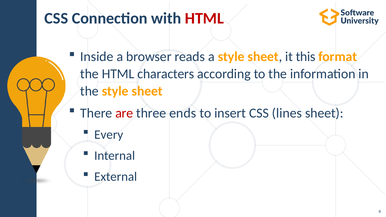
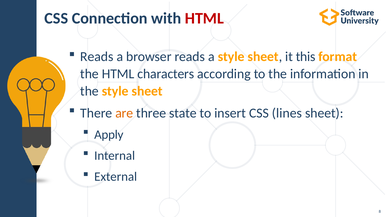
Inside: Inside -> Reads (97, 57)
are colour: red -> orange (124, 113)
ends: ends -> state (183, 113)
Every: Every -> Apply (109, 135)
